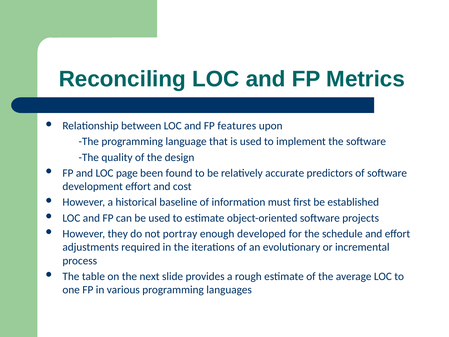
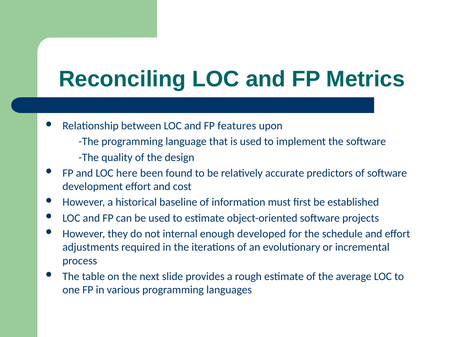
page: page -> here (127, 173)
portray: portray -> internal (180, 234)
